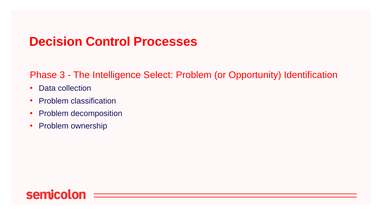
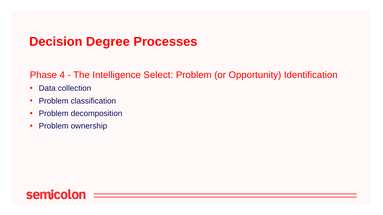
Control: Control -> Degree (108, 42)
3: 3 -> 4 (62, 75)
